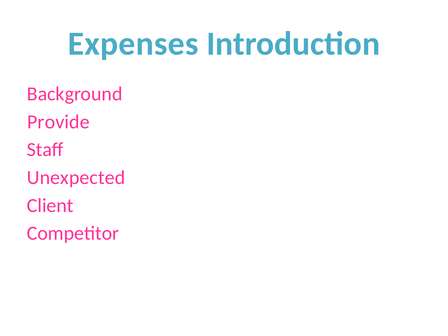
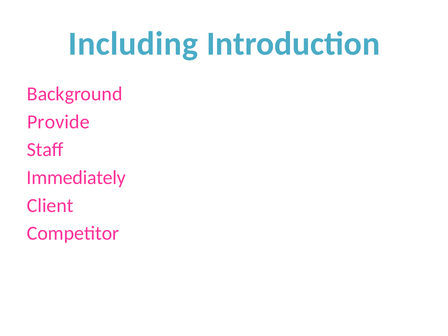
Expenses: Expenses -> Including (133, 44)
Unexpected: Unexpected -> Immediately (76, 178)
